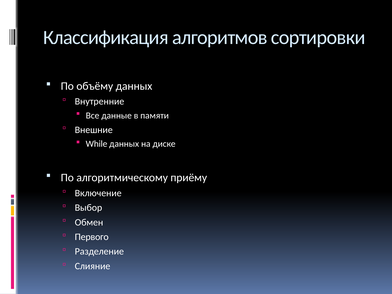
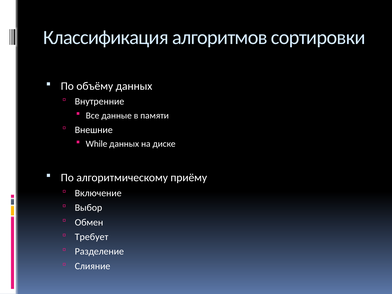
Первого: Первого -> Требует (92, 237)
